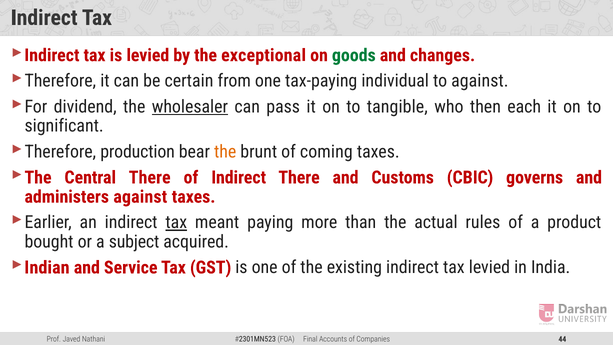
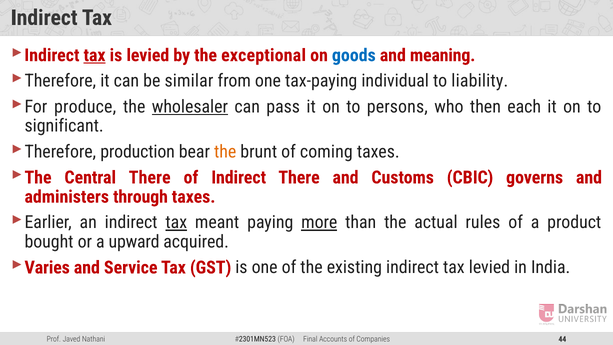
tax underline: none -> present (95, 55)
goods colour: green -> blue (354, 55)
changes: changes -> meaning (443, 55)
certain: certain -> similar (189, 81)
to against: against -> liability (480, 81)
dividend: dividend -> produce (85, 107)
tangible: tangible -> persons (397, 107)
administers against: against -> through (140, 197)
more underline: none -> present (319, 222)
subject: subject -> upward (134, 242)
Indian: Indian -> Varies (47, 267)
